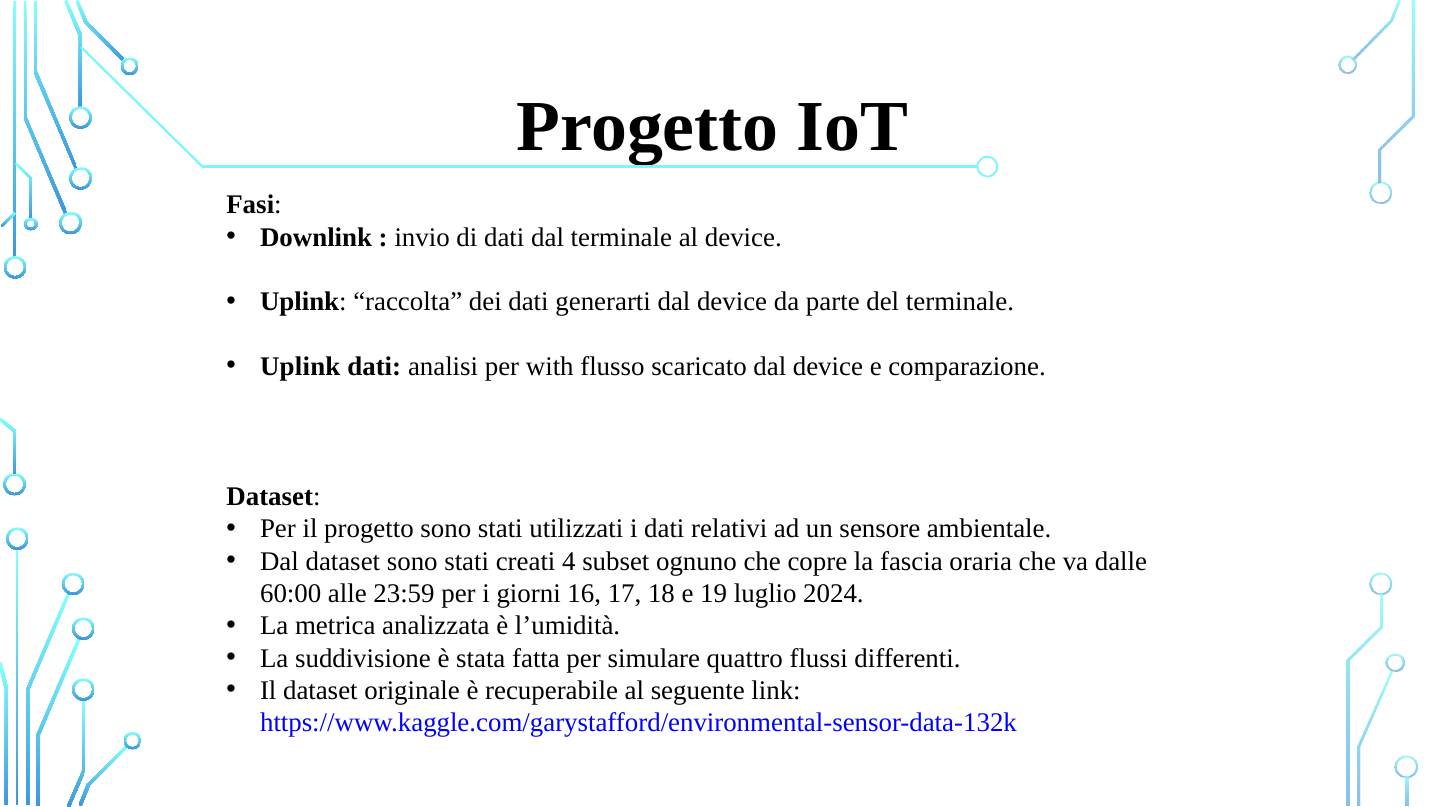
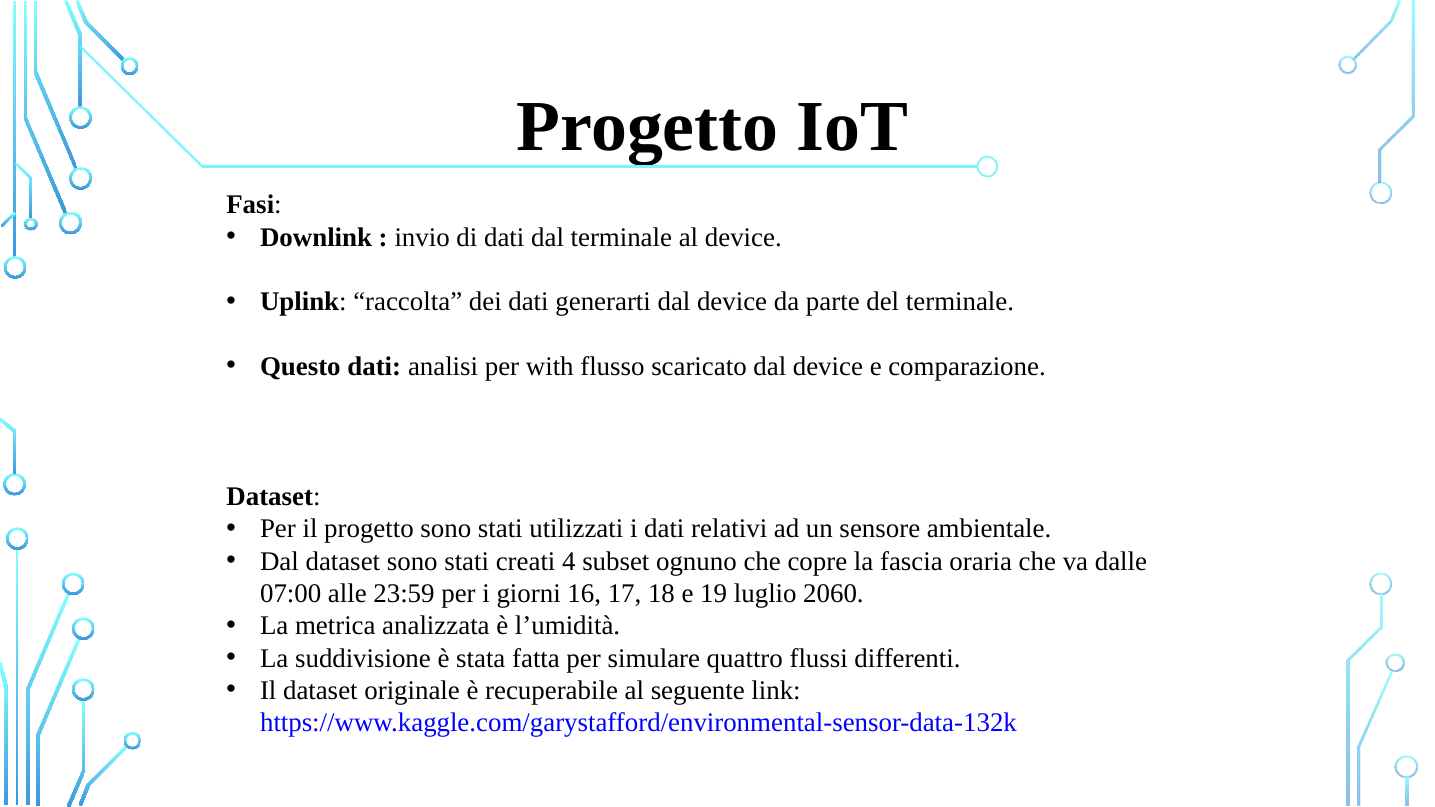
Uplink: Uplink -> Questo (300, 366)
60:00: 60:00 -> 07:00 (291, 594)
2024: 2024 -> 2060 (833, 594)
